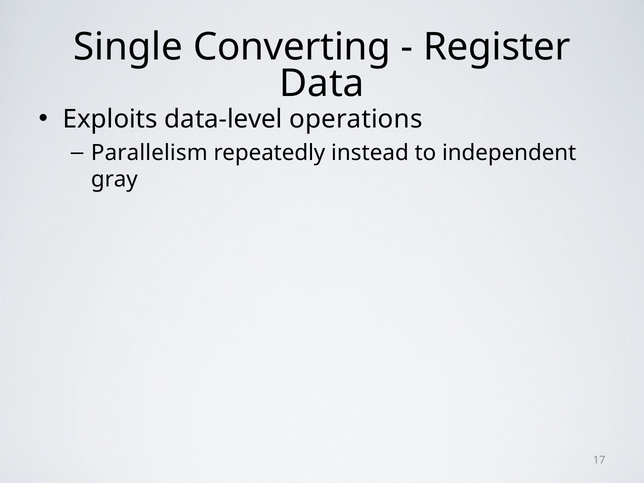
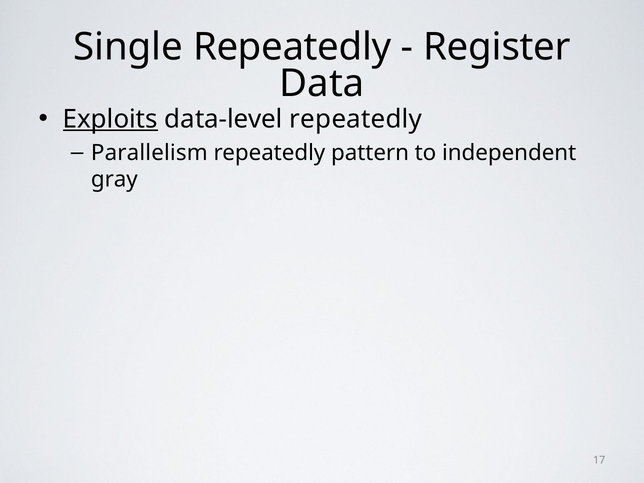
Single Converting: Converting -> Repeatedly (292, 47)
Exploits underline: none -> present (110, 119)
data-level operations: operations -> repeatedly (356, 119)
instead: instead -> pattern (370, 153)
